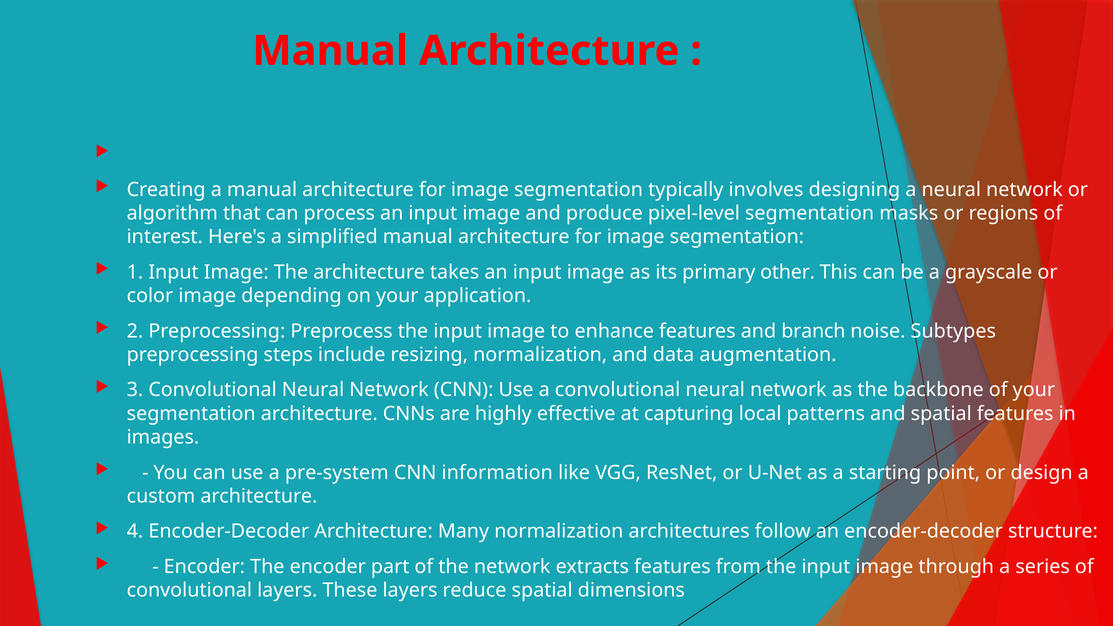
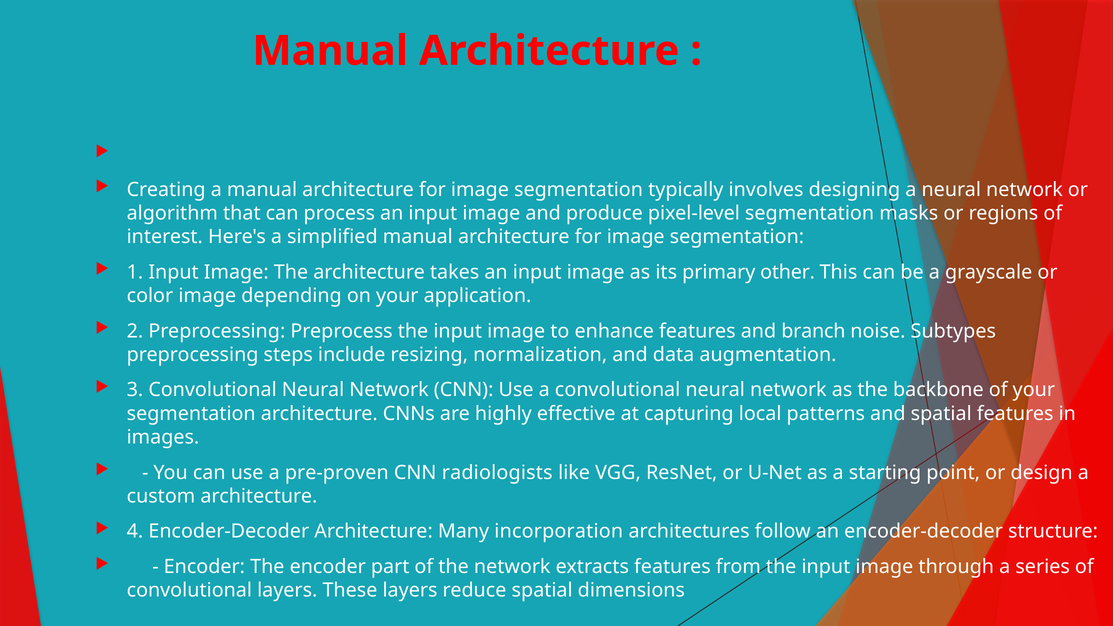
pre-system: pre-system -> pre-proven (337, 473)
information: information -> radiologists (497, 473)
Many normalization: normalization -> incorporation (559, 532)
